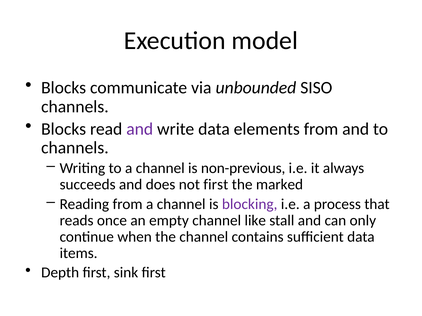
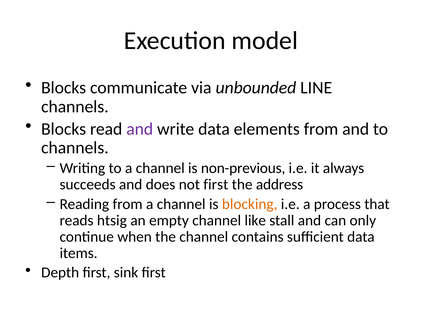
SISO: SISO -> LINE (316, 88)
marked: marked -> address (280, 185)
blocking colour: purple -> orange (250, 204)
once: once -> htsig (112, 221)
